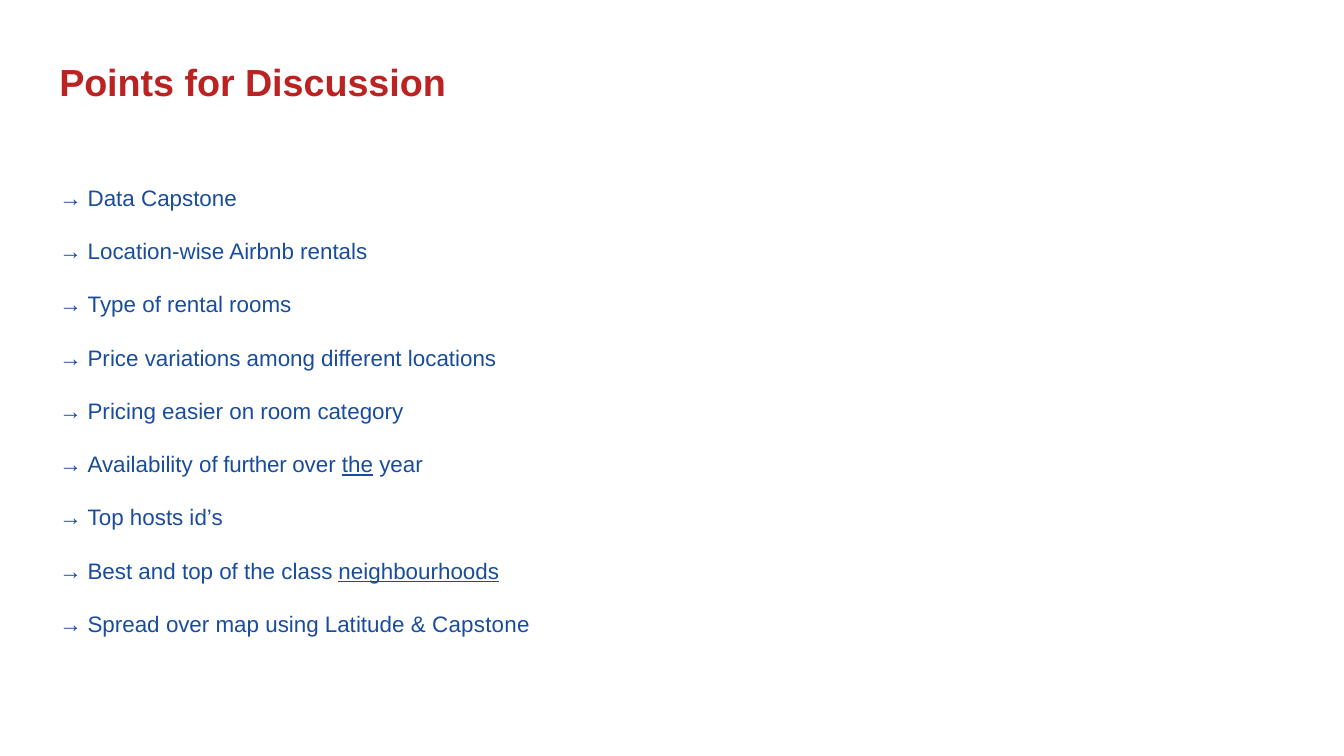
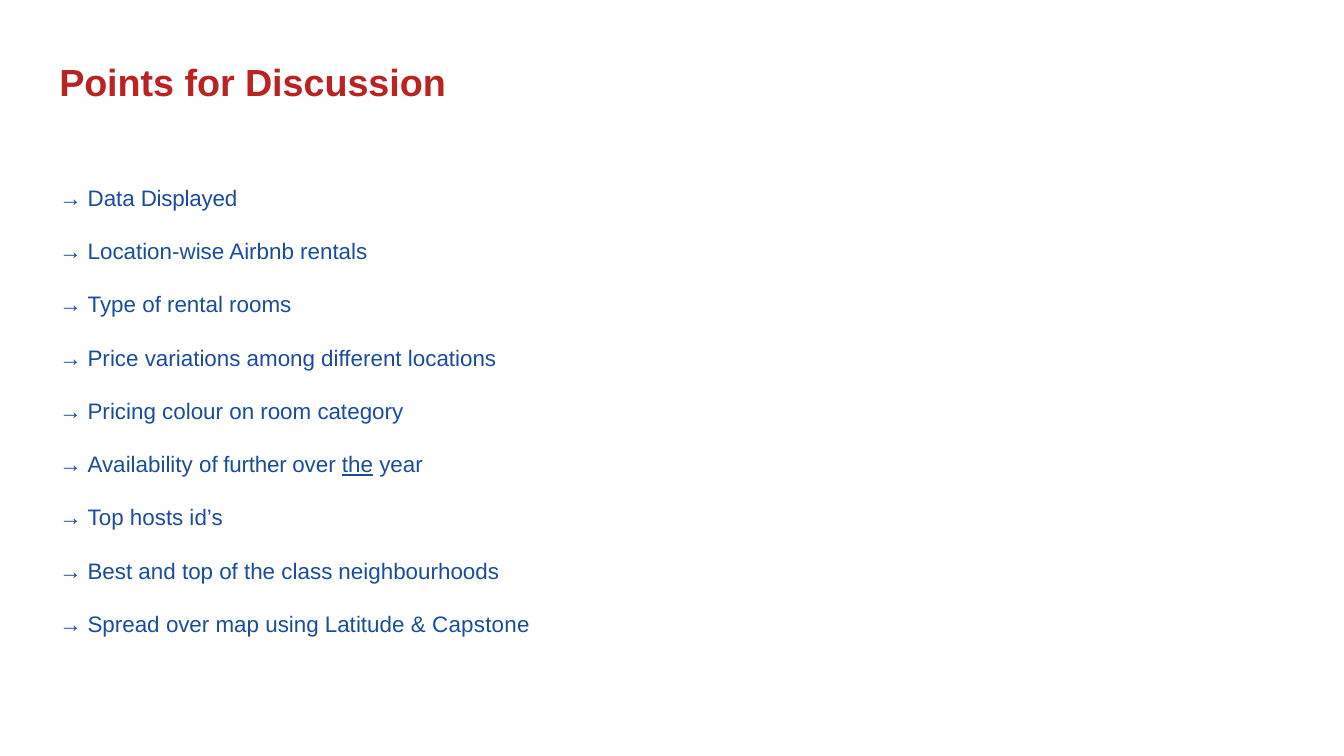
Data Capstone: Capstone -> Displayed (189, 199)
easier: easier -> colour (193, 412)
neighbourhoods underline: present -> none (419, 572)
